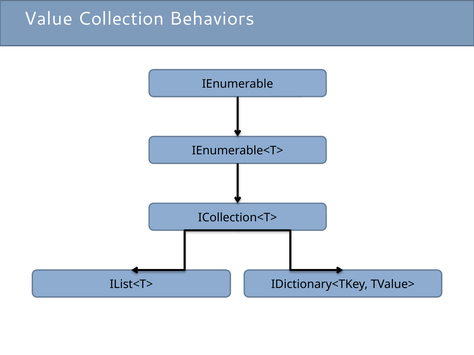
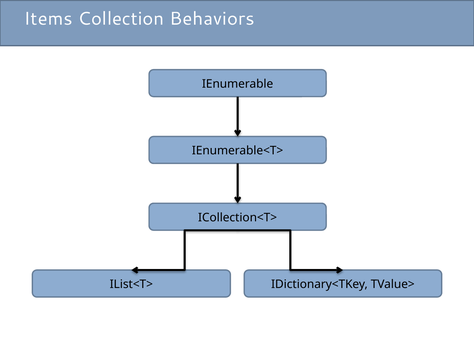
Value: Value -> Items (48, 19)
